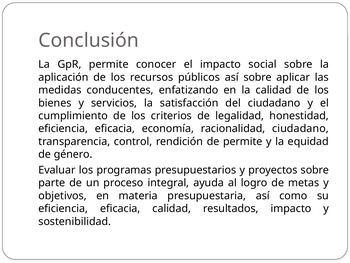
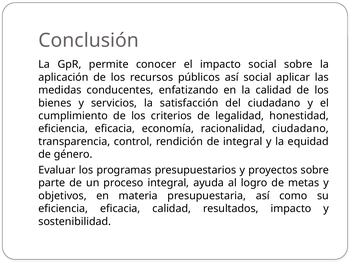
así sobre: sobre -> social (258, 77)
de permite: permite -> integral (243, 141)
